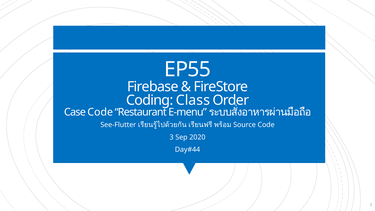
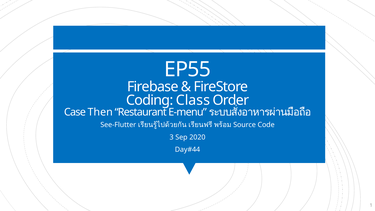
Case Code: Code -> Then (100, 112)
